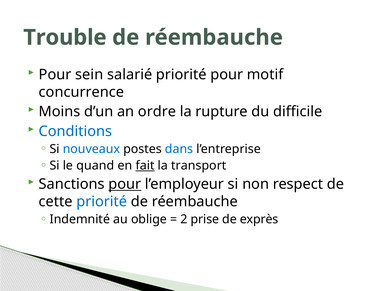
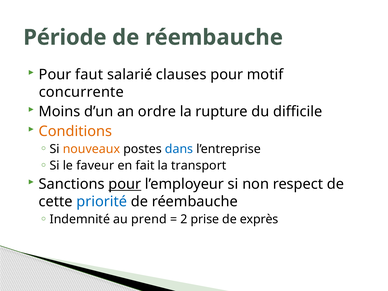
Trouble: Trouble -> Période (65, 37)
sein: sein -> faut (89, 75)
salarié priorité: priorité -> clauses (181, 75)
concurrence: concurrence -> concurrente (81, 92)
Conditions colour: blue -> orange (75, 131)
nouveaux colour: blue -> orange (91, 149)
quand: quand -> faveur (95, 166)
fait underline: present -> none (145, 166)
oblige: oblige -> prend (149, 219)
